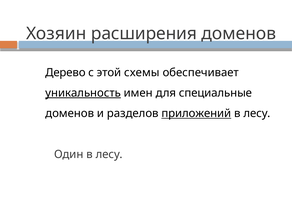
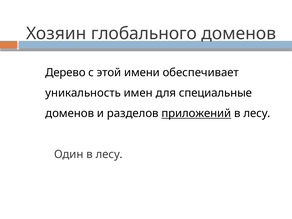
расширения: расширения -> глобального (144, 33)
схемы: схемы -> имени (142, 72)
уникальность underline: present -> none (83, 93)
